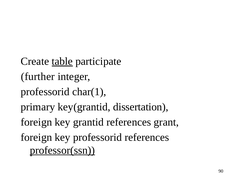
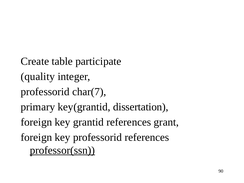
table underline: present -> none (62, 61)
further: further -> quality (38, 77)
char(1: char(1 -> char(7 (89, 92)
